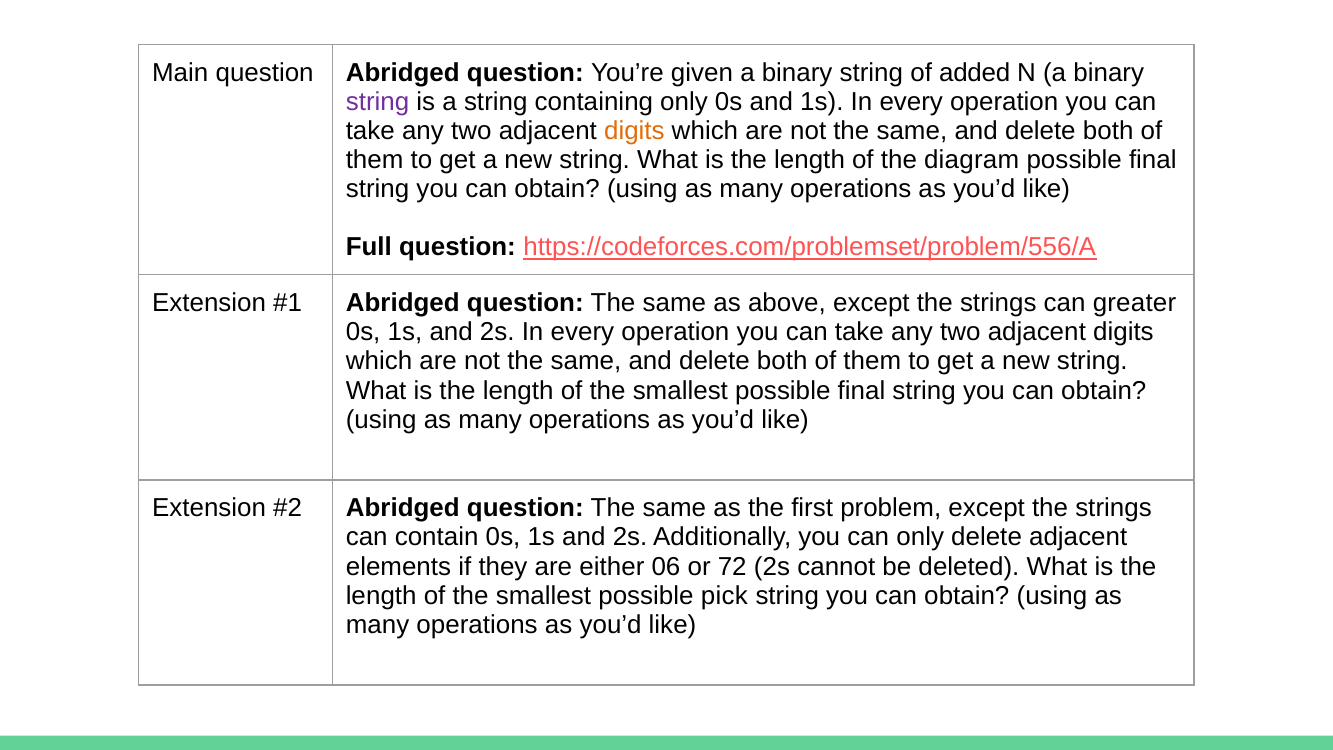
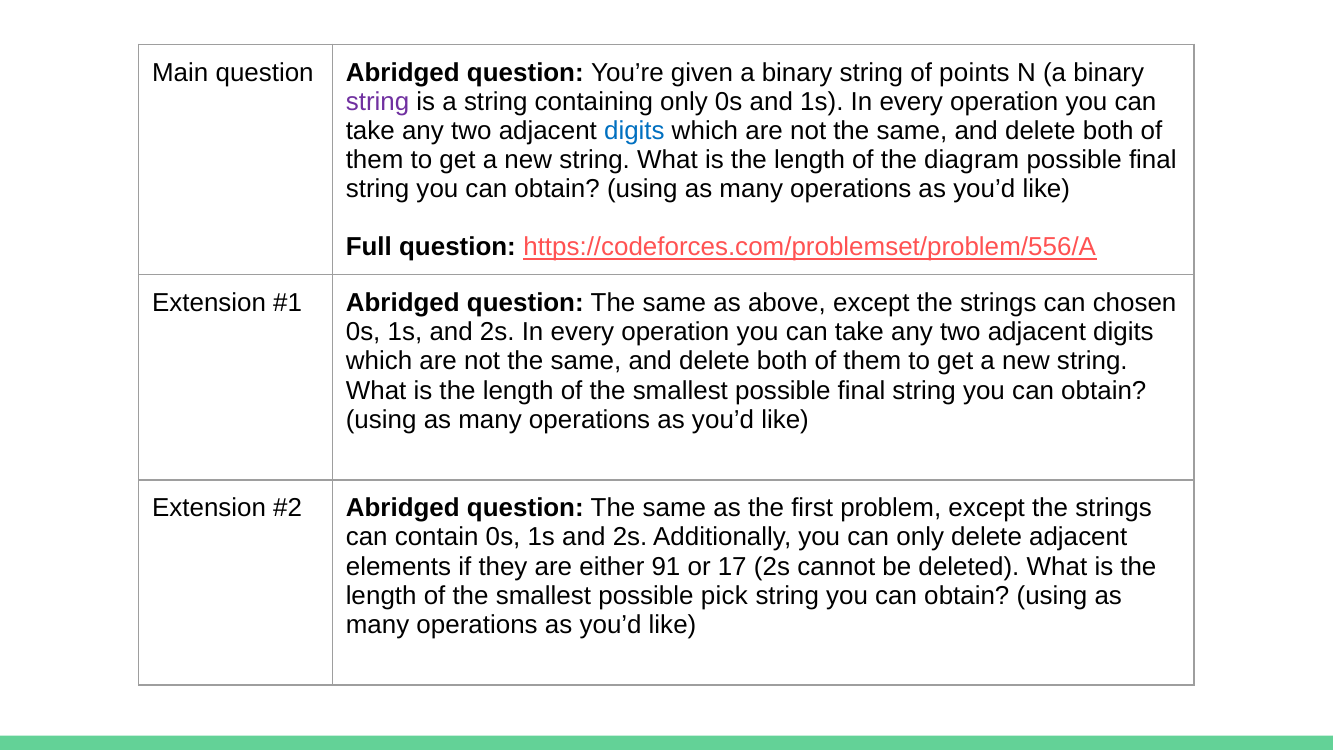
added: added -> points (974, 73)
digits colour: orange -> blue (634, 131)
greater: greater -> chosen (1135, 303)
06: 06 -> 91 (666, 566)
72: 72 -> 17 (732, 566)
